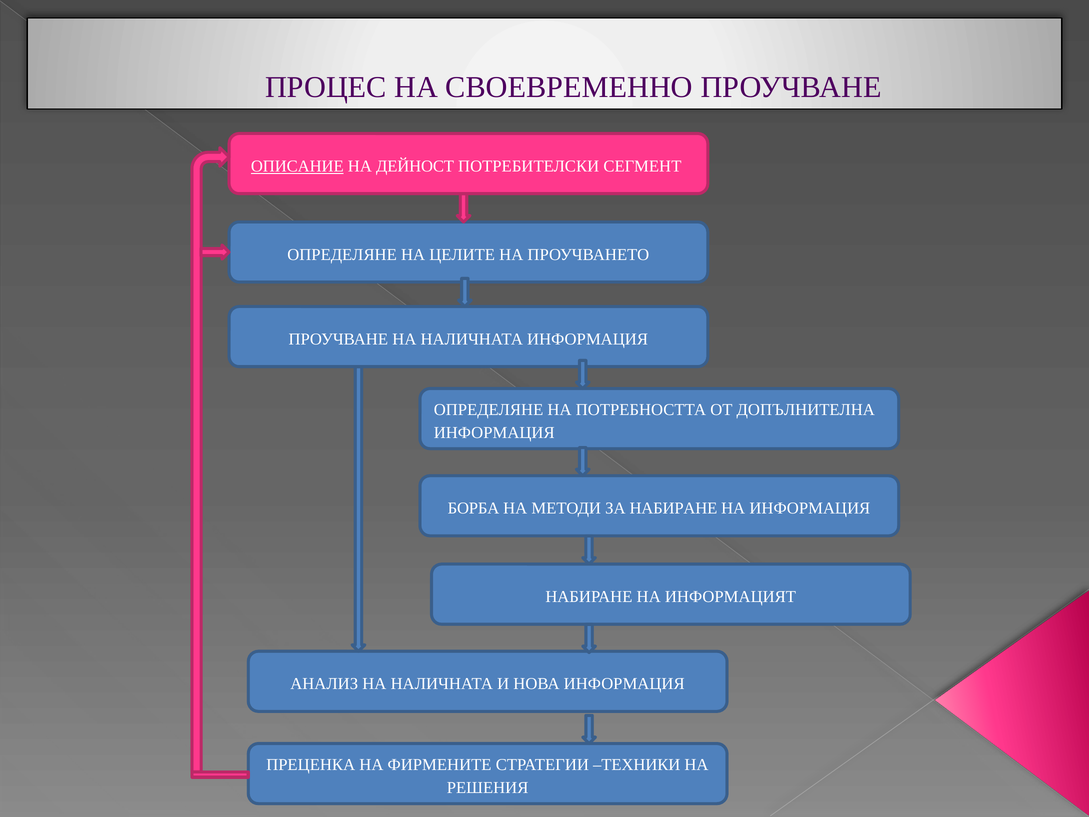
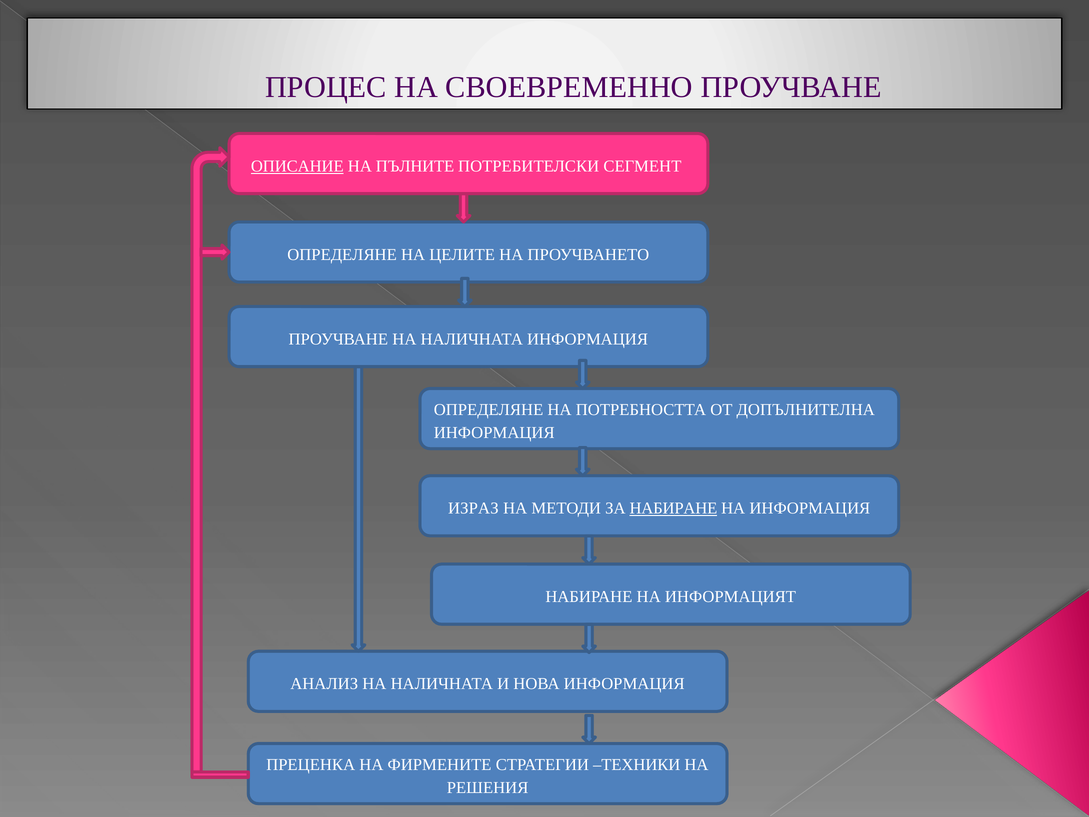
ДЕЙНОСТ: ДЕЙНОСТ -> ПЪЛНИТЕ (415, 166)
БОРБА: БОРБА -> ИЗРАЗ (473, 508)
НАБИРАНЕ underline: none -> present (673, 508)
